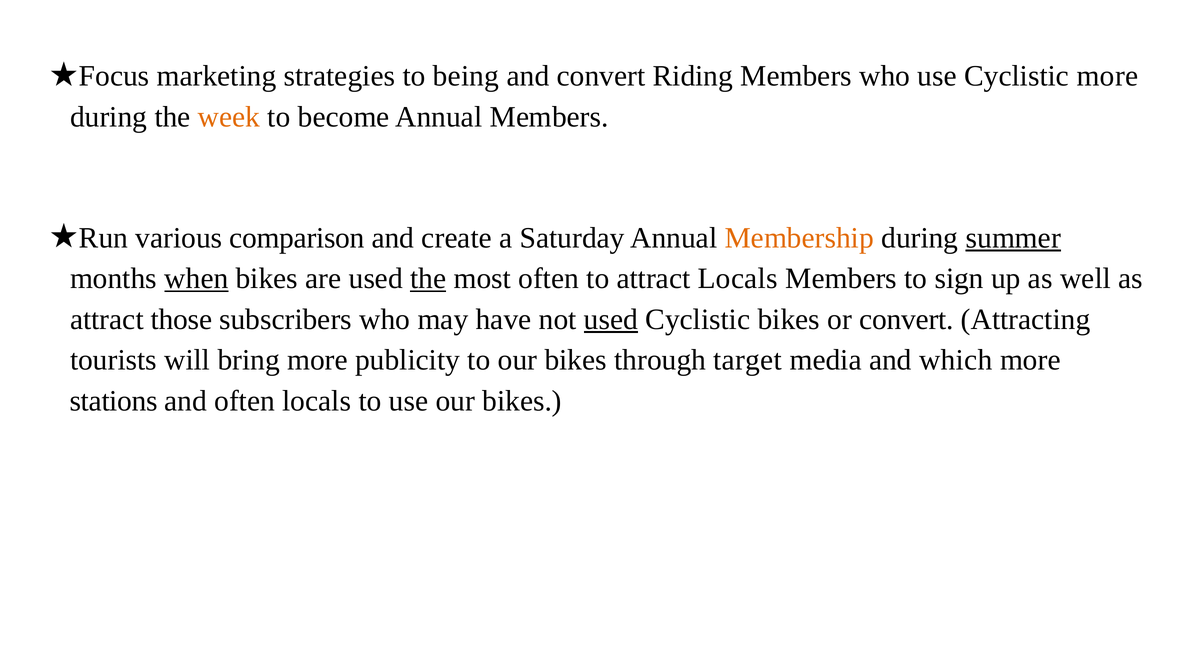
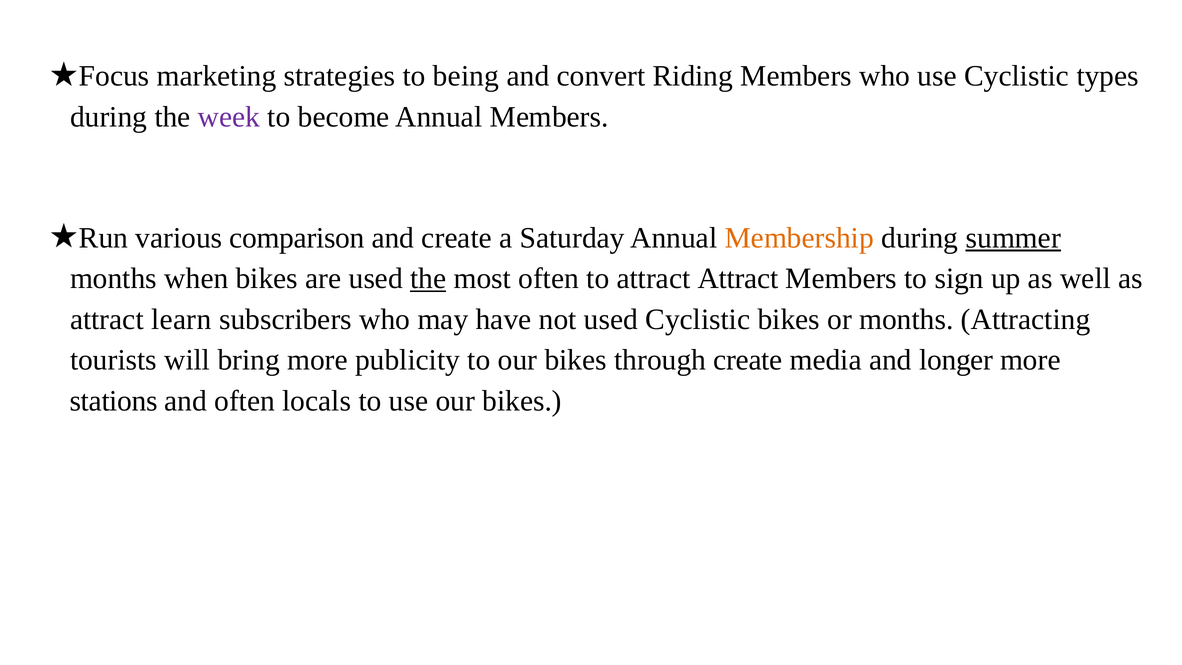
Cyclistic more: more -> types (1108, 76)
week colour: orange -> purple (229, 117)
when underline: present -> none (196, 279)
attract Locals: Locals -> Attract (738, 279)
those: those -> learn (181, 319)
used underline: present -> none (611, 319)
or convert: convert -> months (906, 319)
through target: target -> create (748, 360)
which: which -> longer (956, 360)
